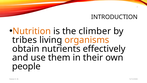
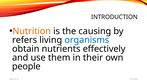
climber: climber -> causing (95, 31)
tribes: tribes -> refers (25, 40)
organisms colour: orange -> blue (87, 40)
